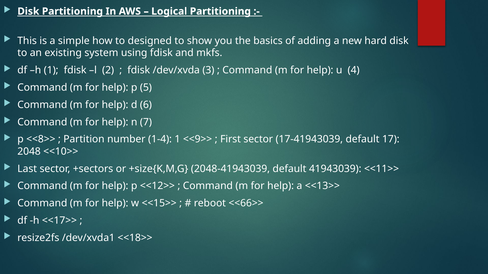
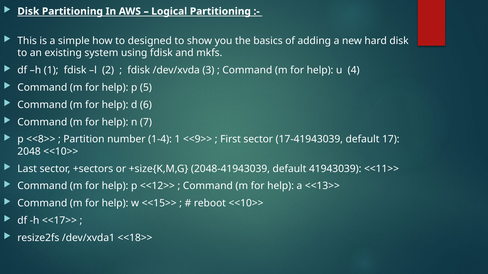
reboot <<66>>: <<66>> -> <<10>> (246, 204)
